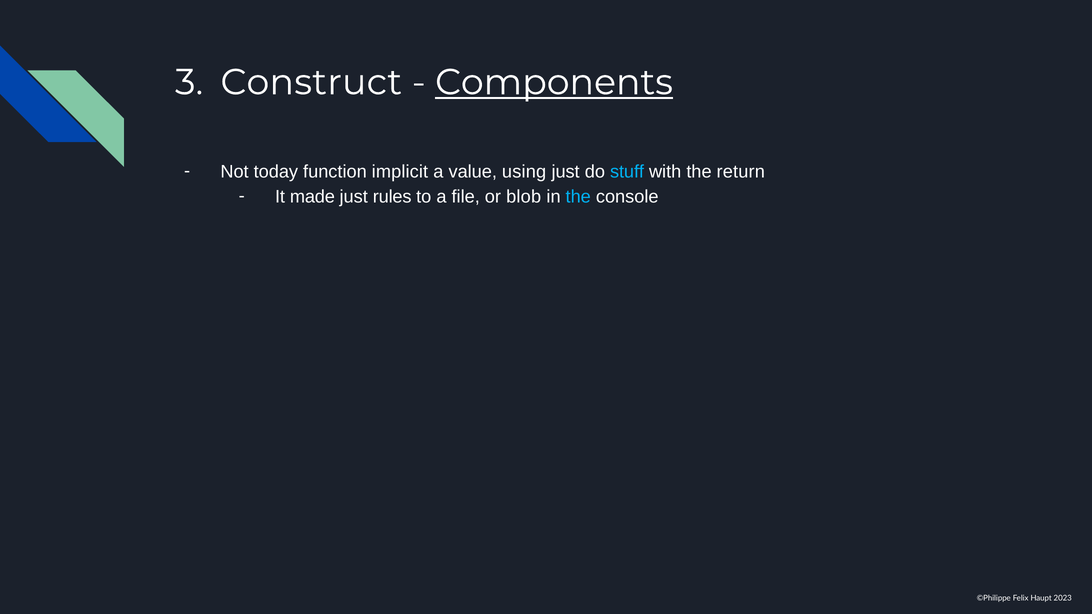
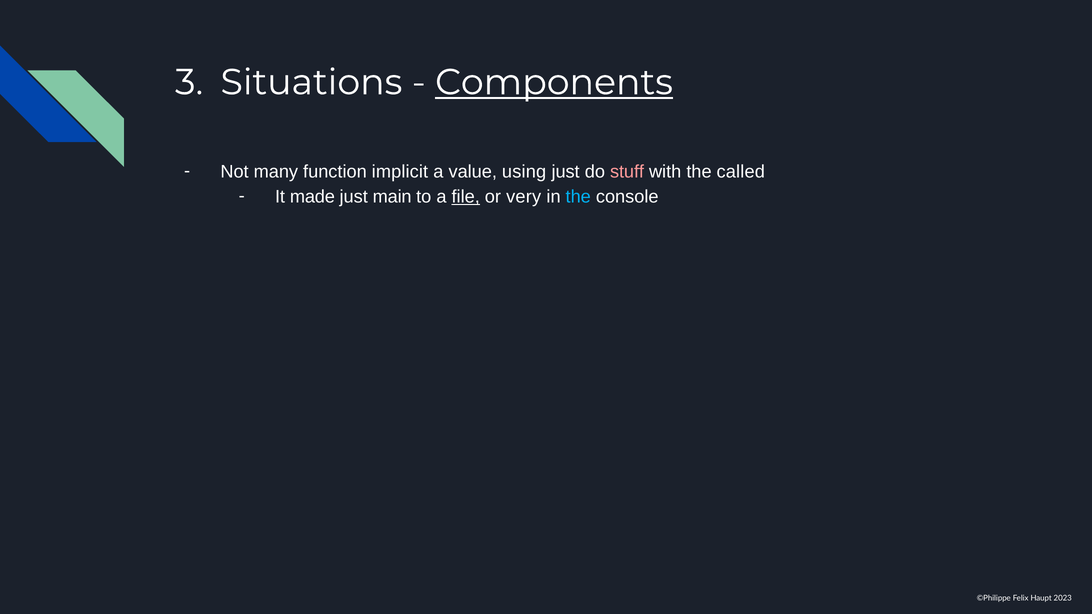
Construct: Construct -> Situations (311, 82)
today: today -> many (276, 172)
stuff colour: light blue -> pink (627, 172)
return: return -> called (741, 172)
rules: rules -> main (392, 197)
file underline: none -> present (466, 197)
blob: blob -> very (524, 197)
